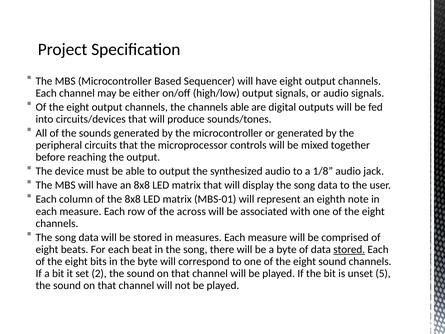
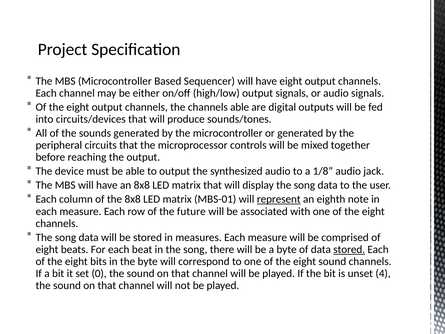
represent underline: none -> present (279, 199)
across: across -> future (191, 211)
2: 2 -> 0 (99, 273)
5: 5 -> 4 (383, 273)
